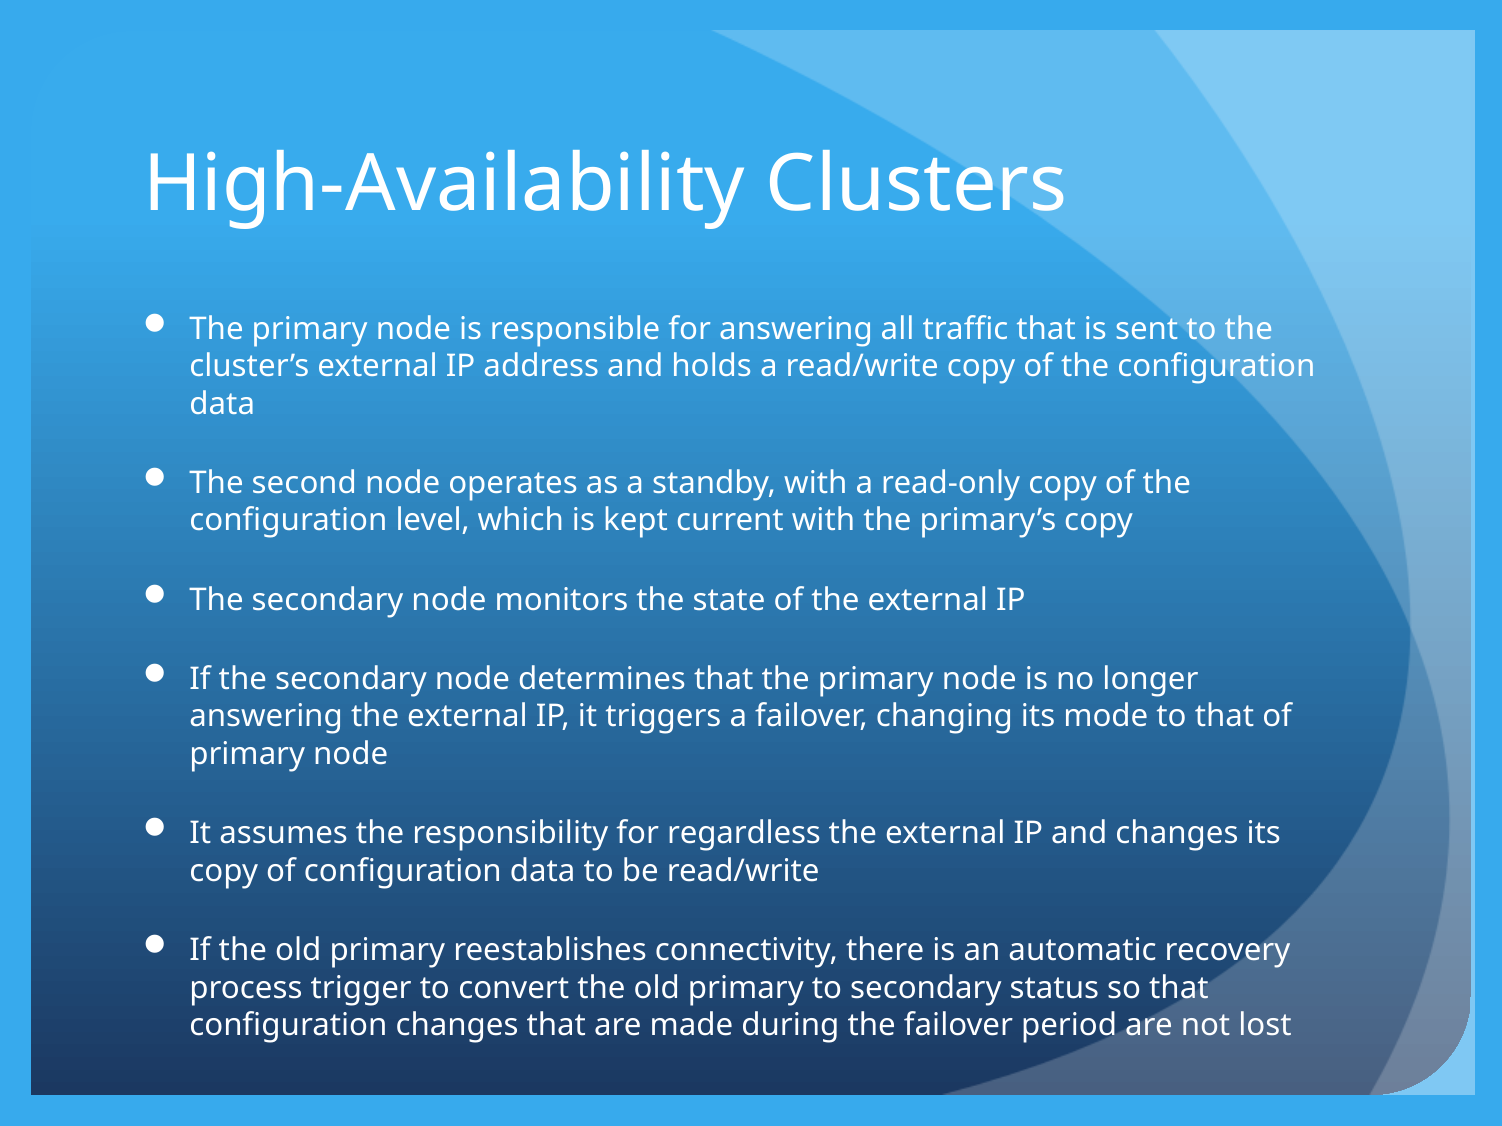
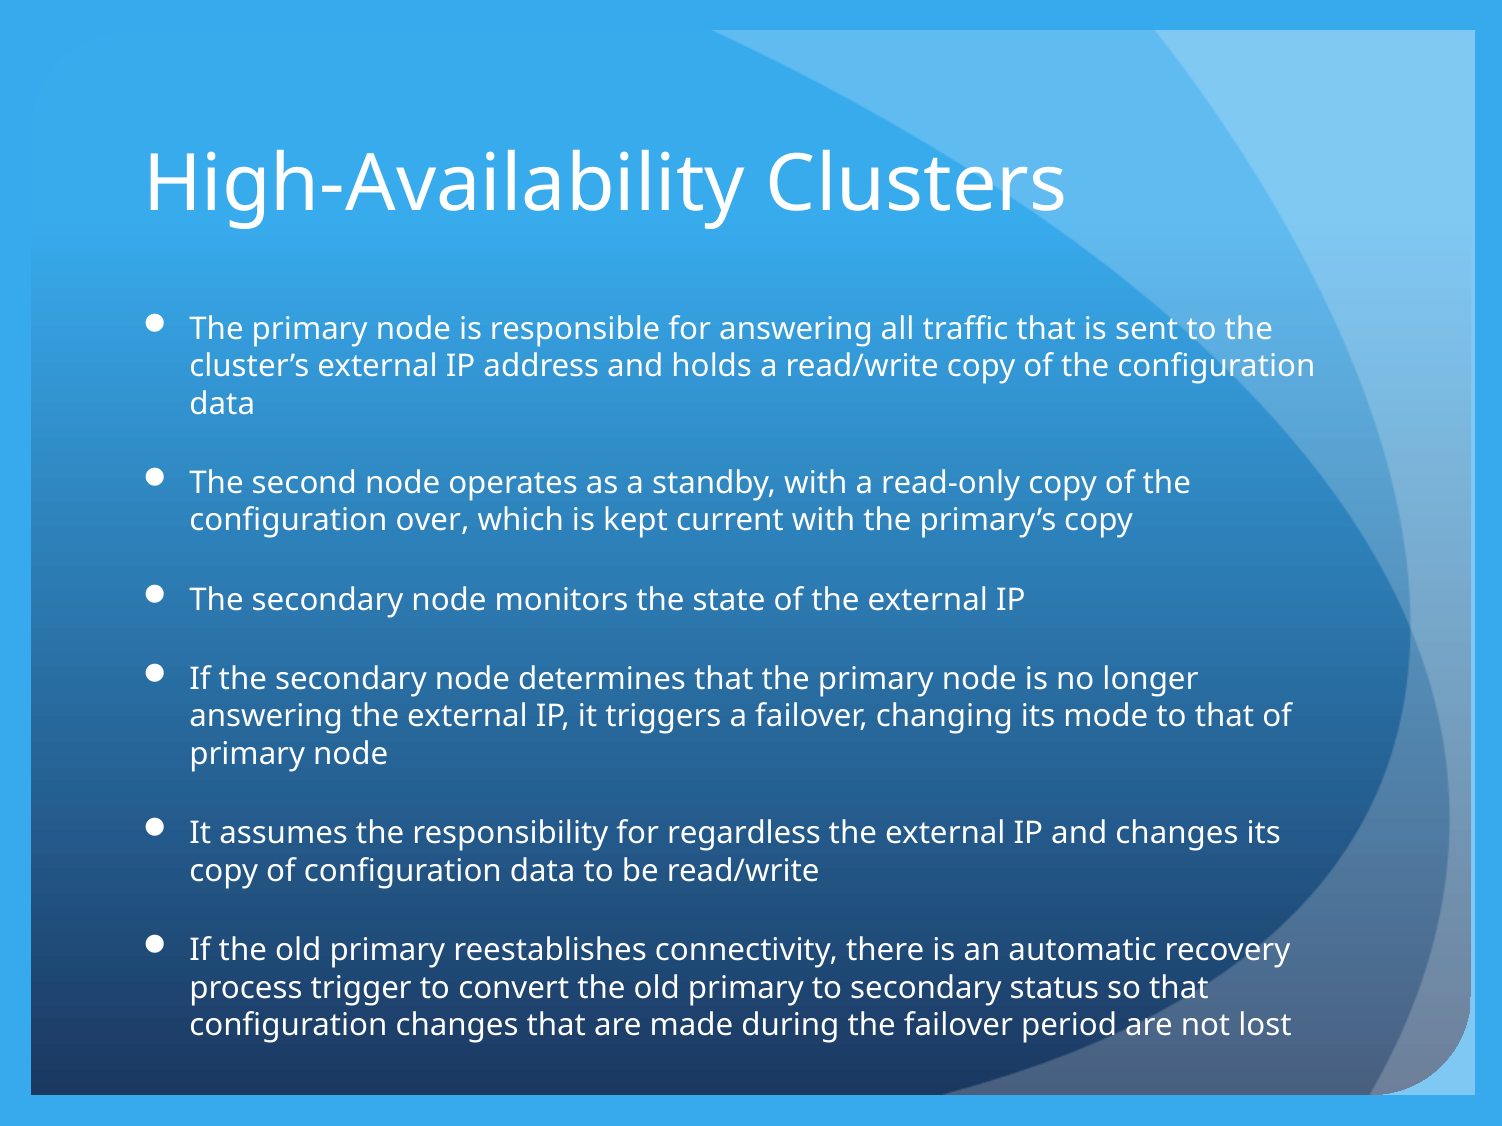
level: level -> over (432, 521)
